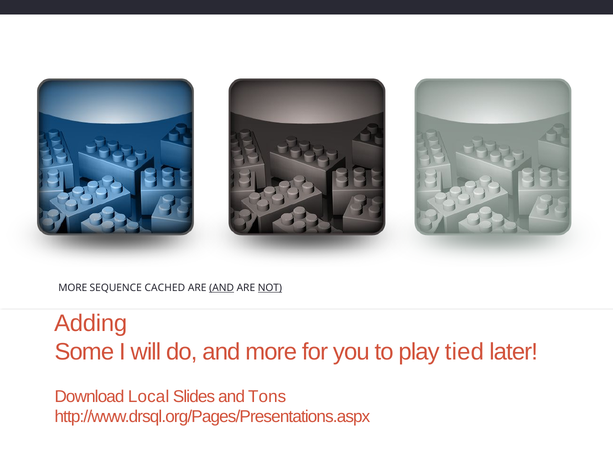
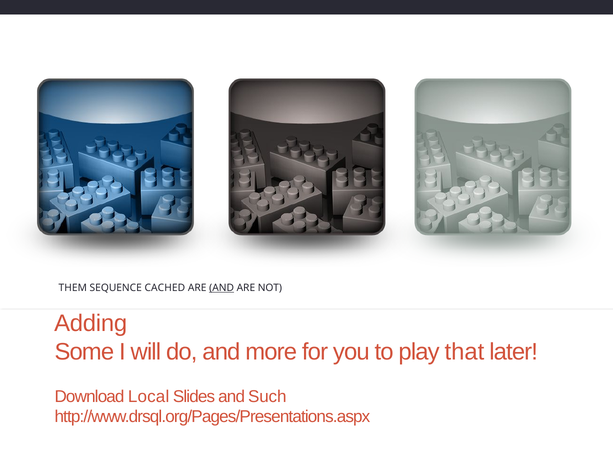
MORE: MORE -> THEM (73, 288)
NOT underline: present -> none (270, 288)
tied: tied -> that (464, 352)
Tons: Tons -> Such (267, 396)
